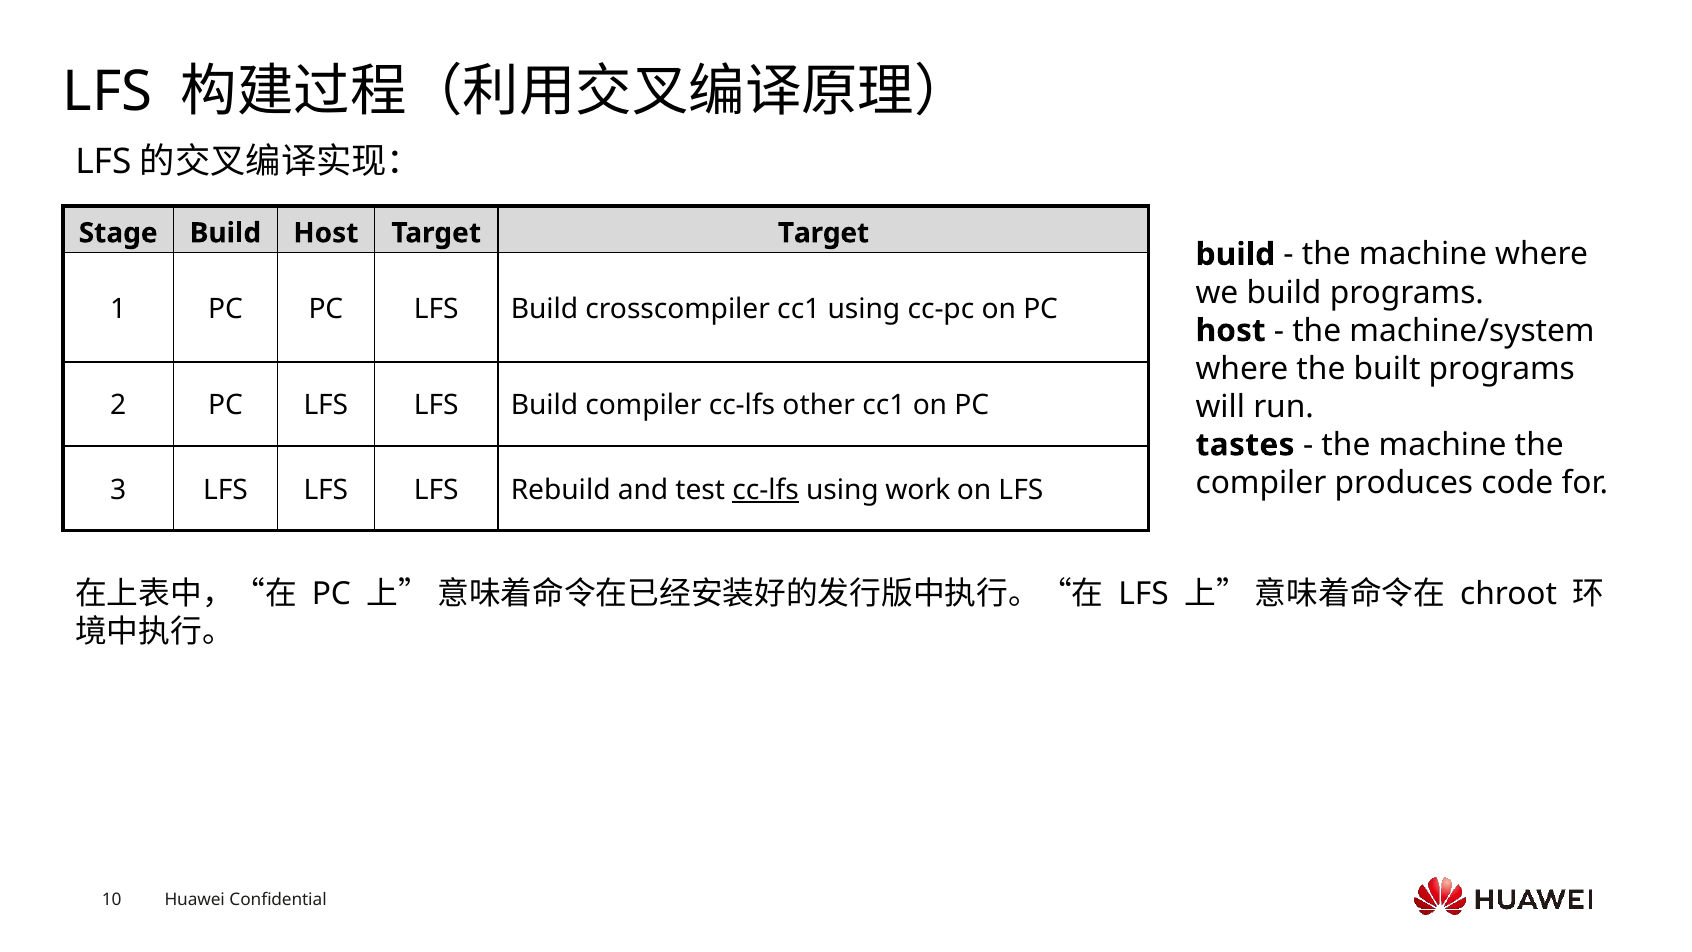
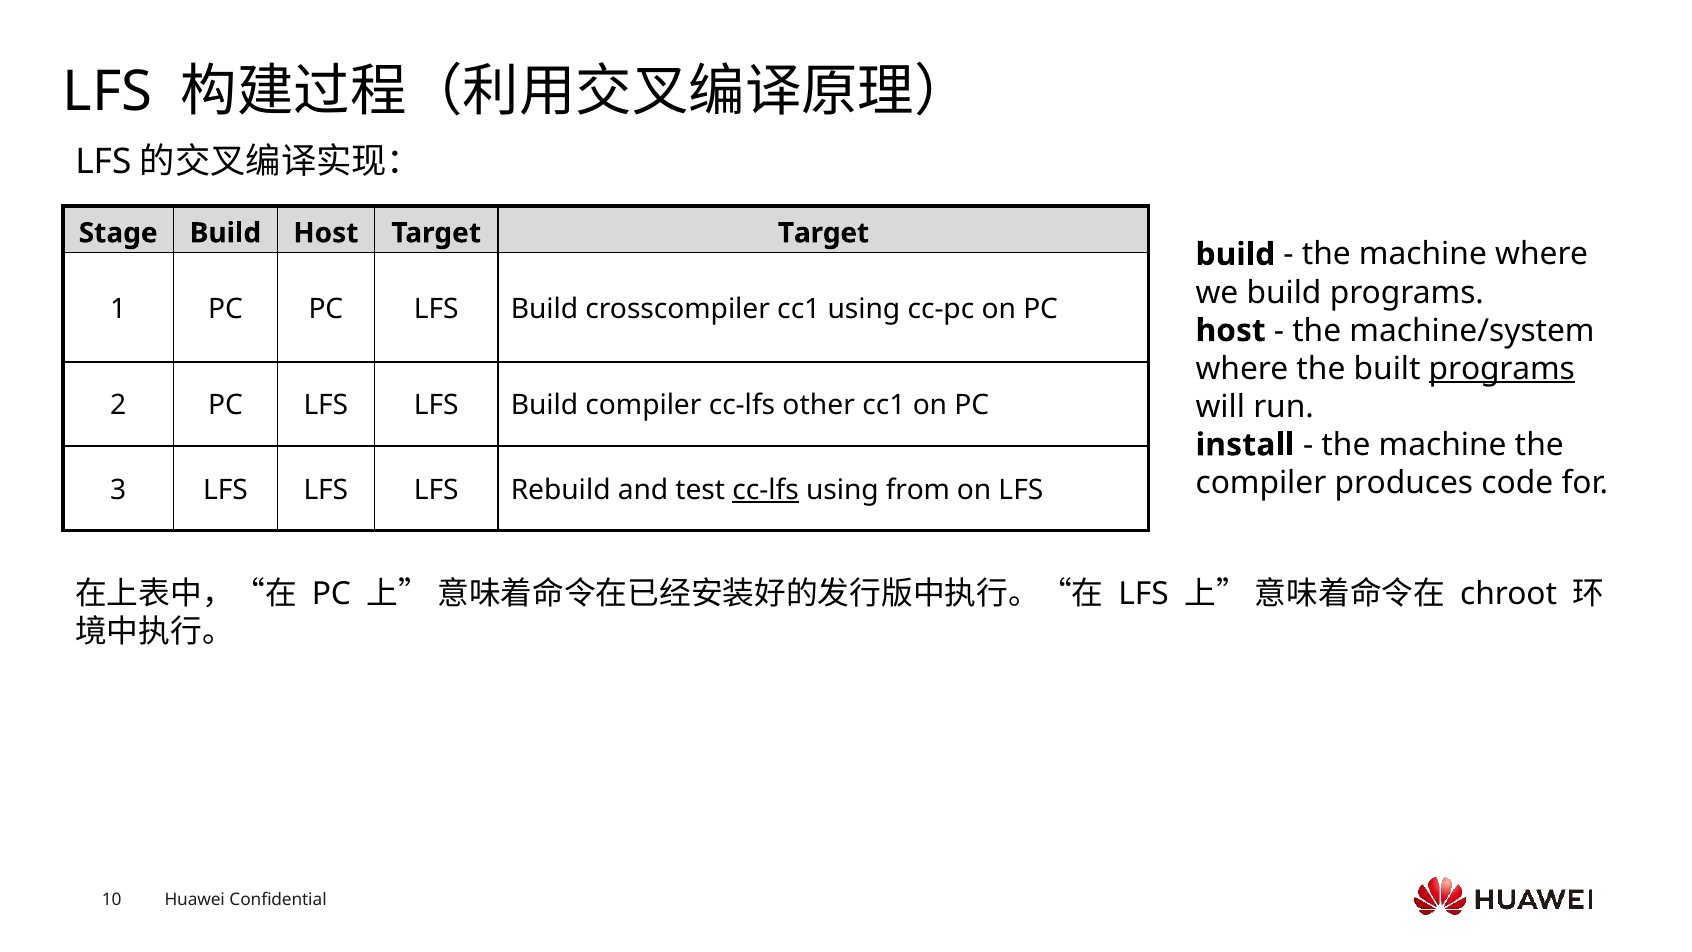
programs underline: none -> present (1502, 369)
tastes: tastes -> install (1245, 445)
work: work -> from (918, 490)
